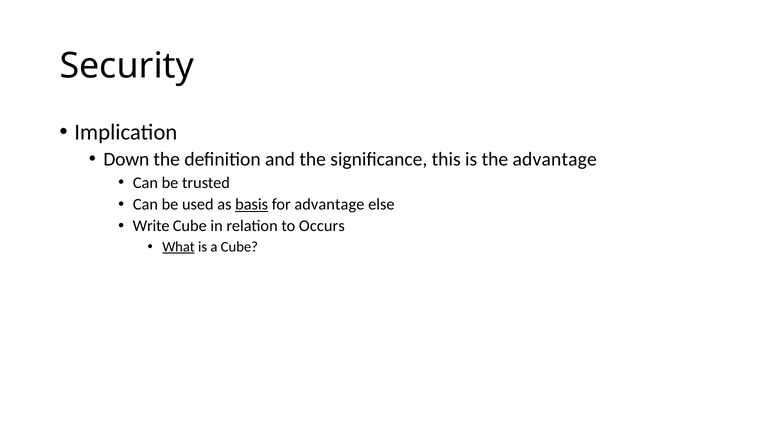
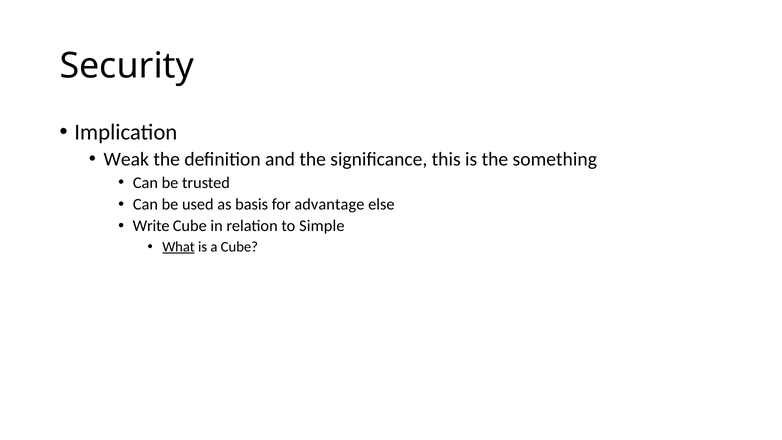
Down: Down -> Weak (126, 159)
the advantage: advantage -> something (555, 159)
basis underline: present -> none (252, 204)
Occurs: Occurs -> Simple (322, 226)
